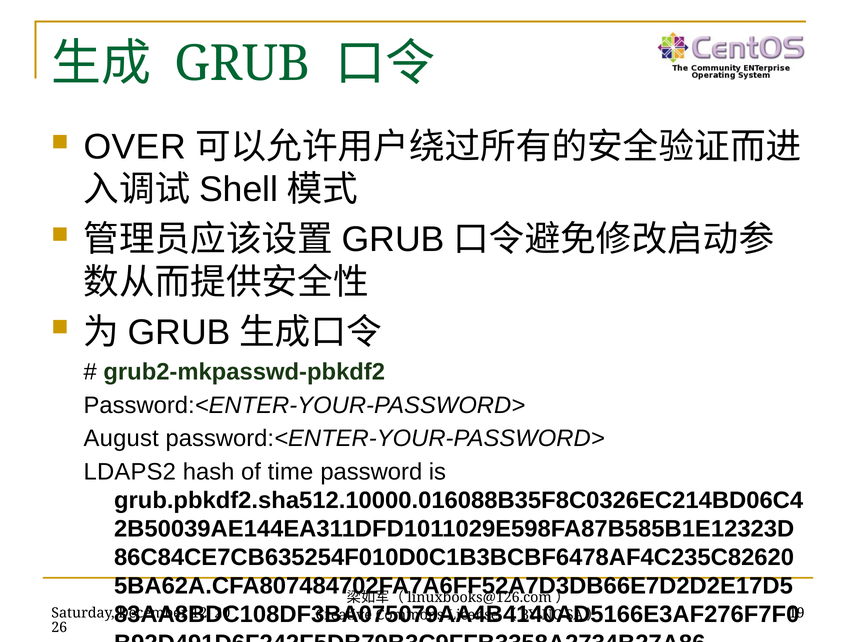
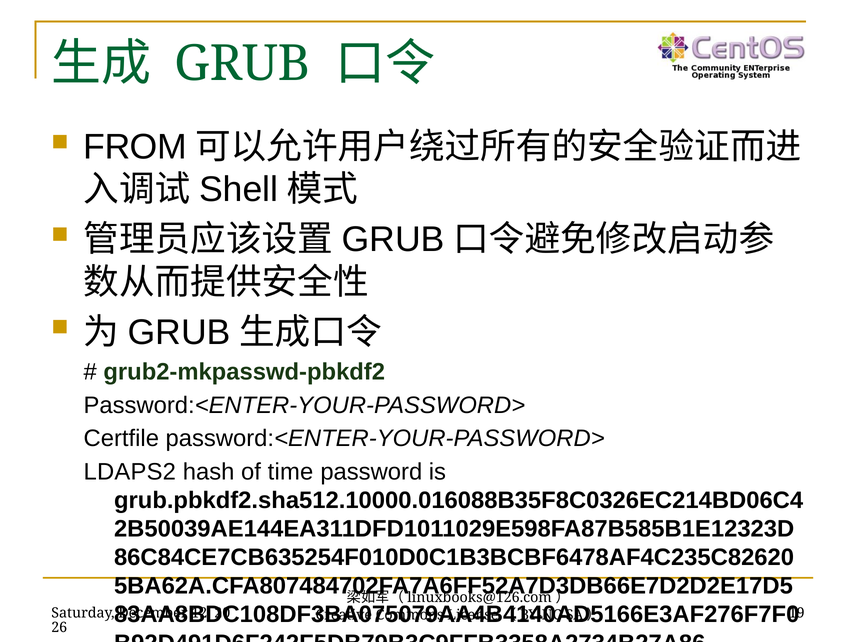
OVER: OVER -> FROM (135, 147)
August: August -> Certfile (121, 439)
